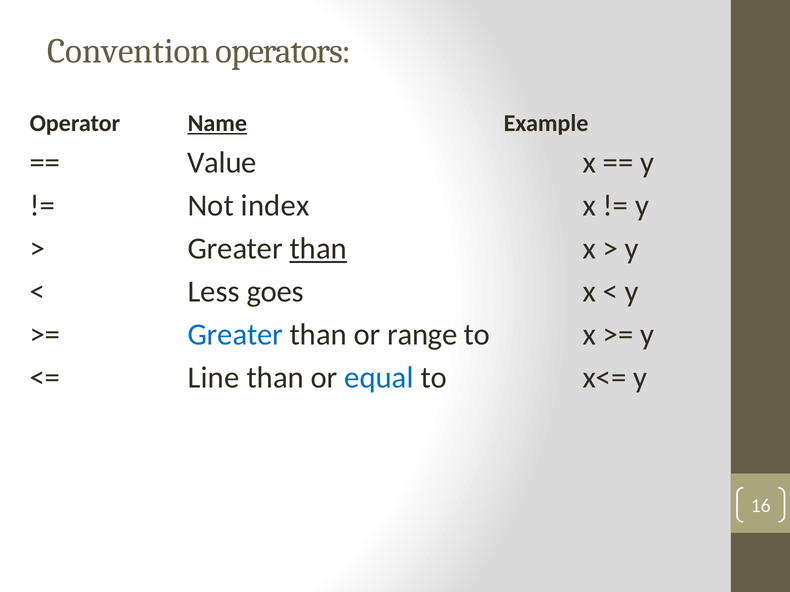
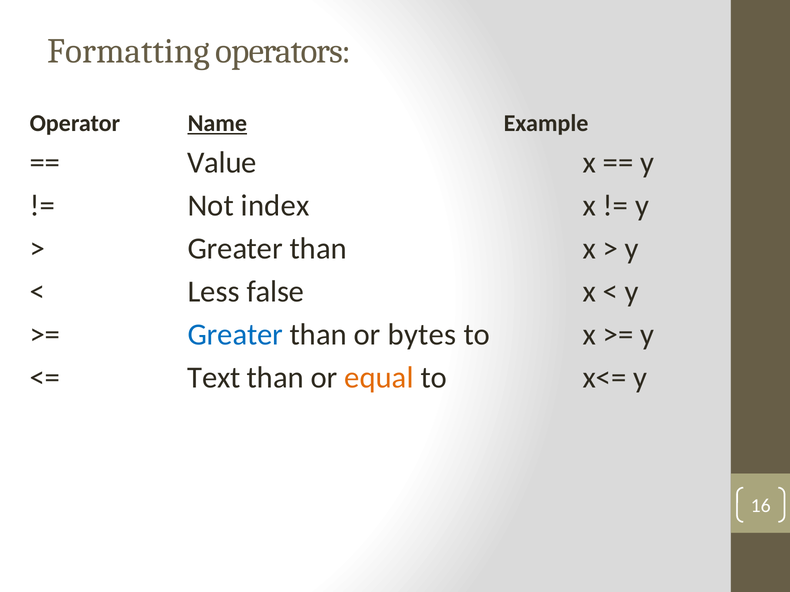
Convention: Convention -> Formatting (129, 51)
than underline: present -> none (318, 249)
goes: goes -> false (275, 292)
range: range -> bytes (422, 335)
Line: Line -> Text (214, 378)
equal colour: blue -> orange (379, 378)
